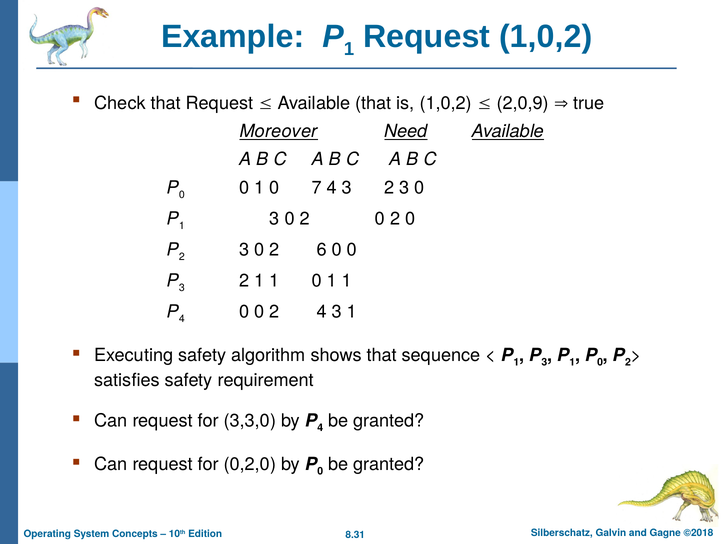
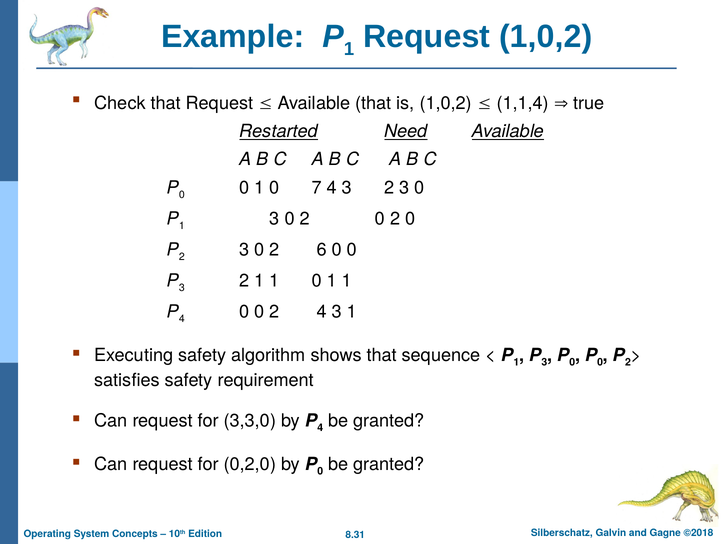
2,0,9: 2,0,9 -> 1,1,4 (523, 103)
Moreover: Moreover -> Restarted (279, 131)
1: 1 -> 0 (572, 362)
